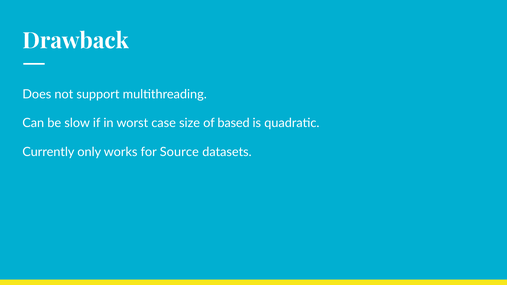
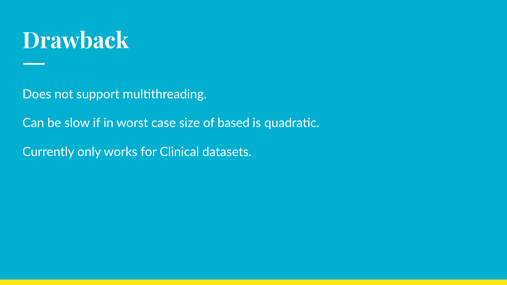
Source: Source -> Clinical (179, 152)
